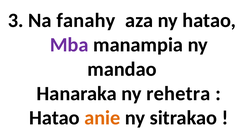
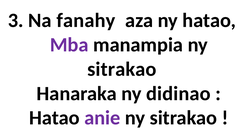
mandao: mandao -> sitrakao (122, 69)
rehetra: rehetra -> didinao (178, 94)
anie colour: orange -> purple (102, 118)
